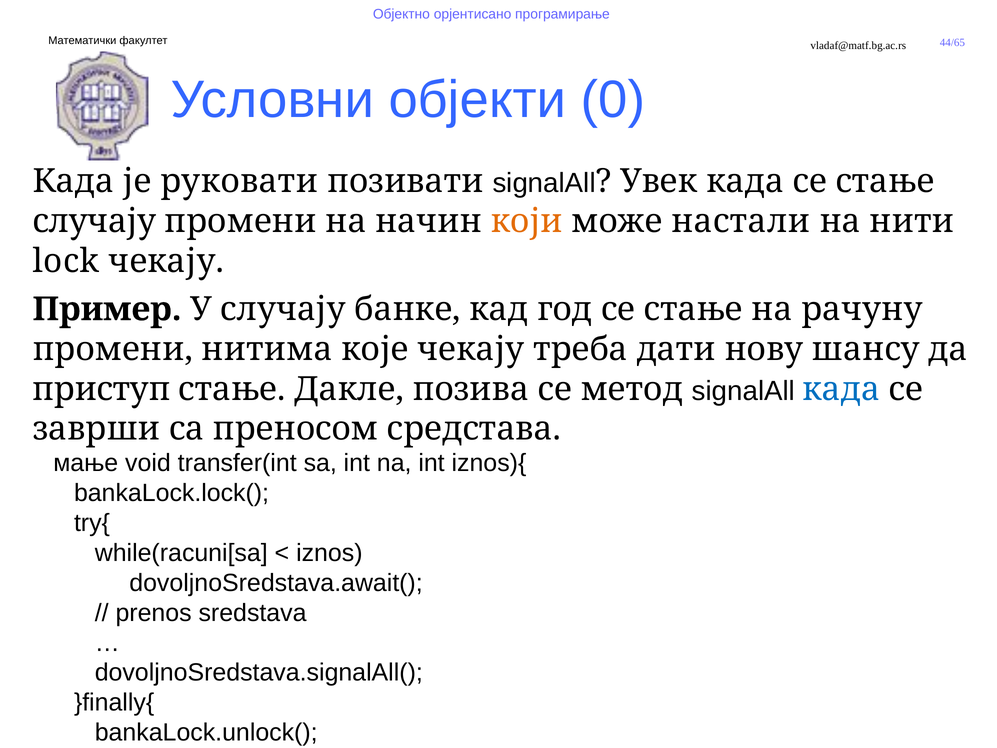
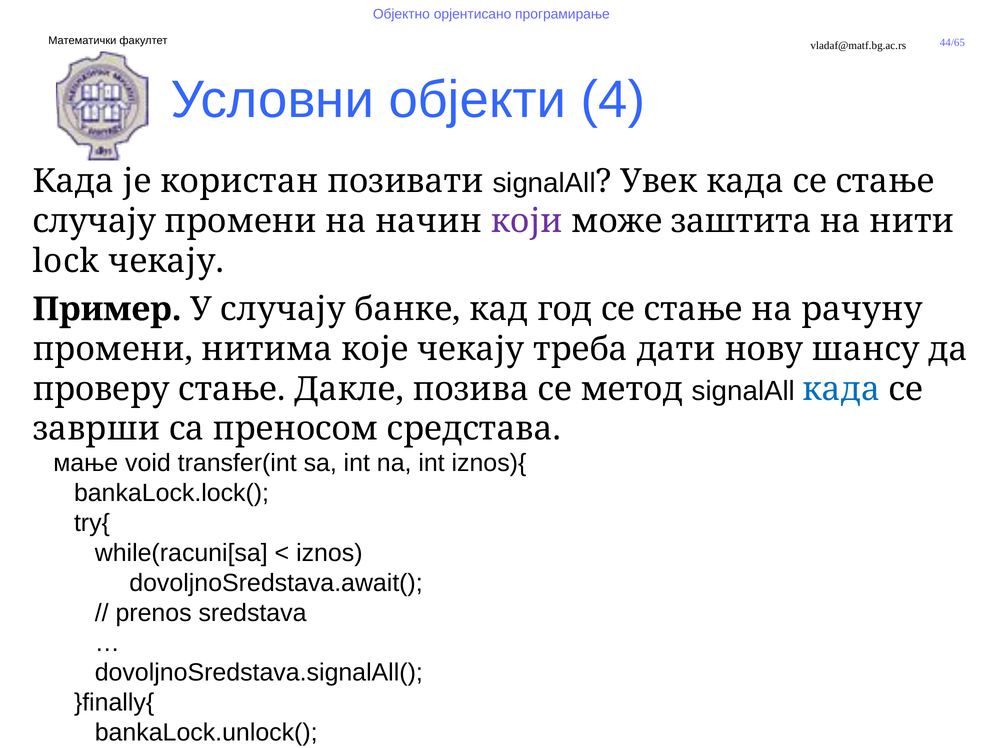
0: 0 -> 4 (613, 100)
руковати: руковати -> користан (239, 181)
који colour: orange -> purple (527, 221)
настали: настали -> заштита (741, 221)
приступ: приступ -> проверу (101, 389)
